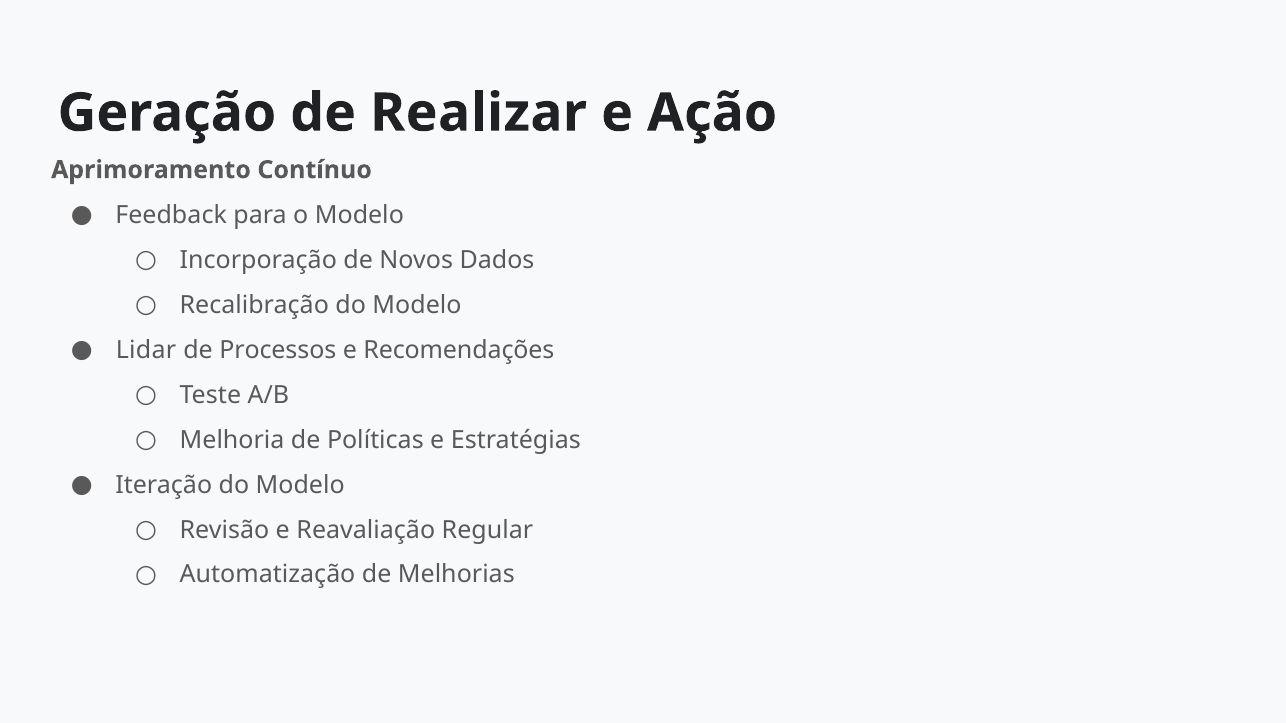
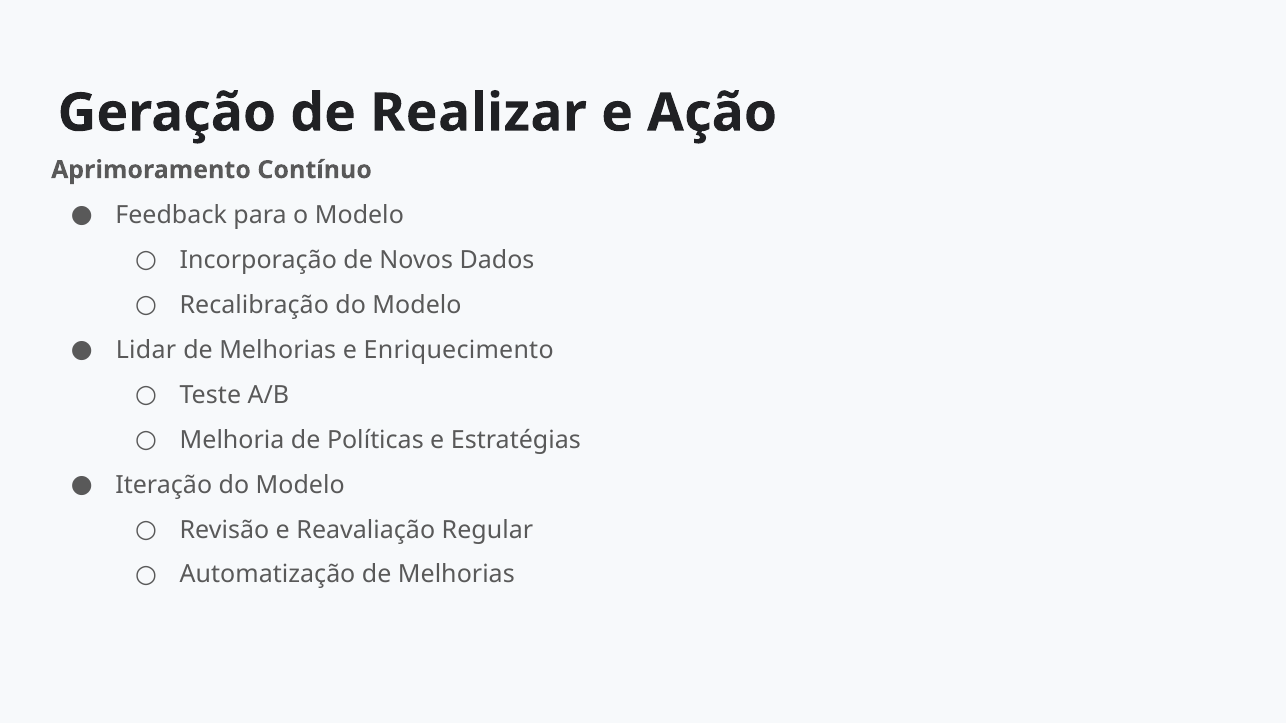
Processos: Processos -> Melhorias (278, 350)
Recomendações: Recomendações -> Enriquecimento (459, 350)
